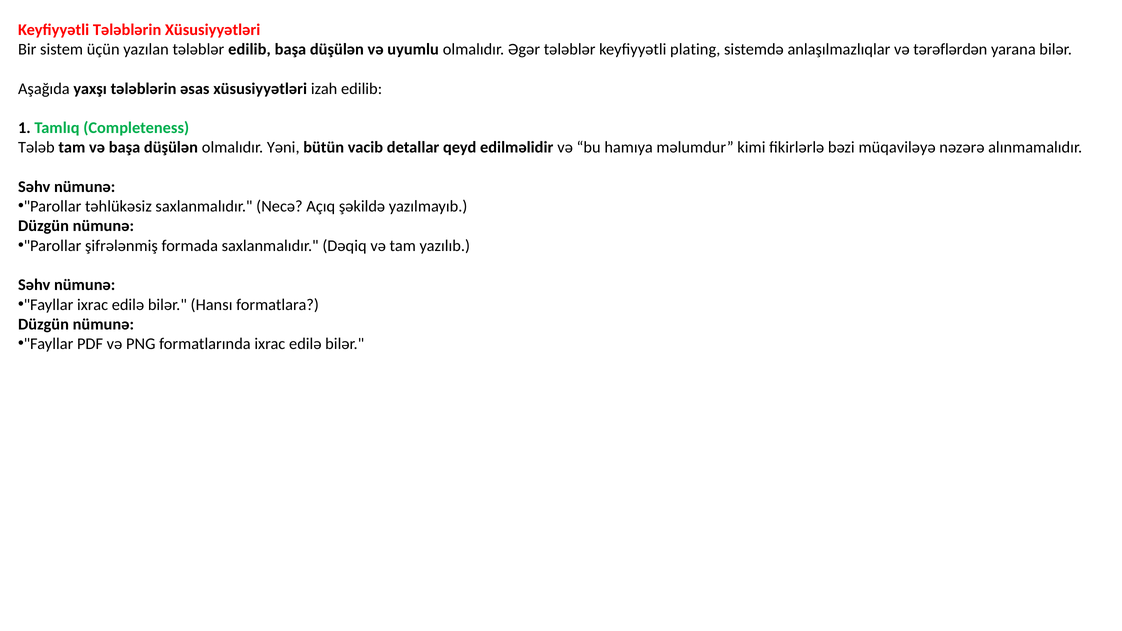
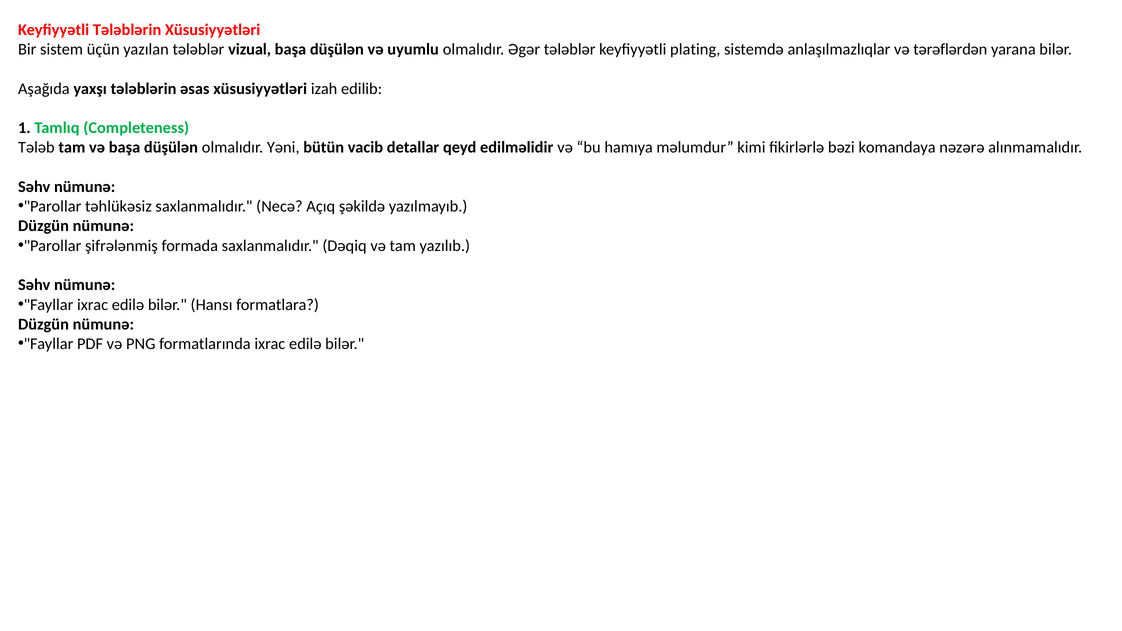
tələblər edilib: edilib -> vizual (250, 49)
müqaviləyə: müqaviləyə -> komandaya (897, 148)
